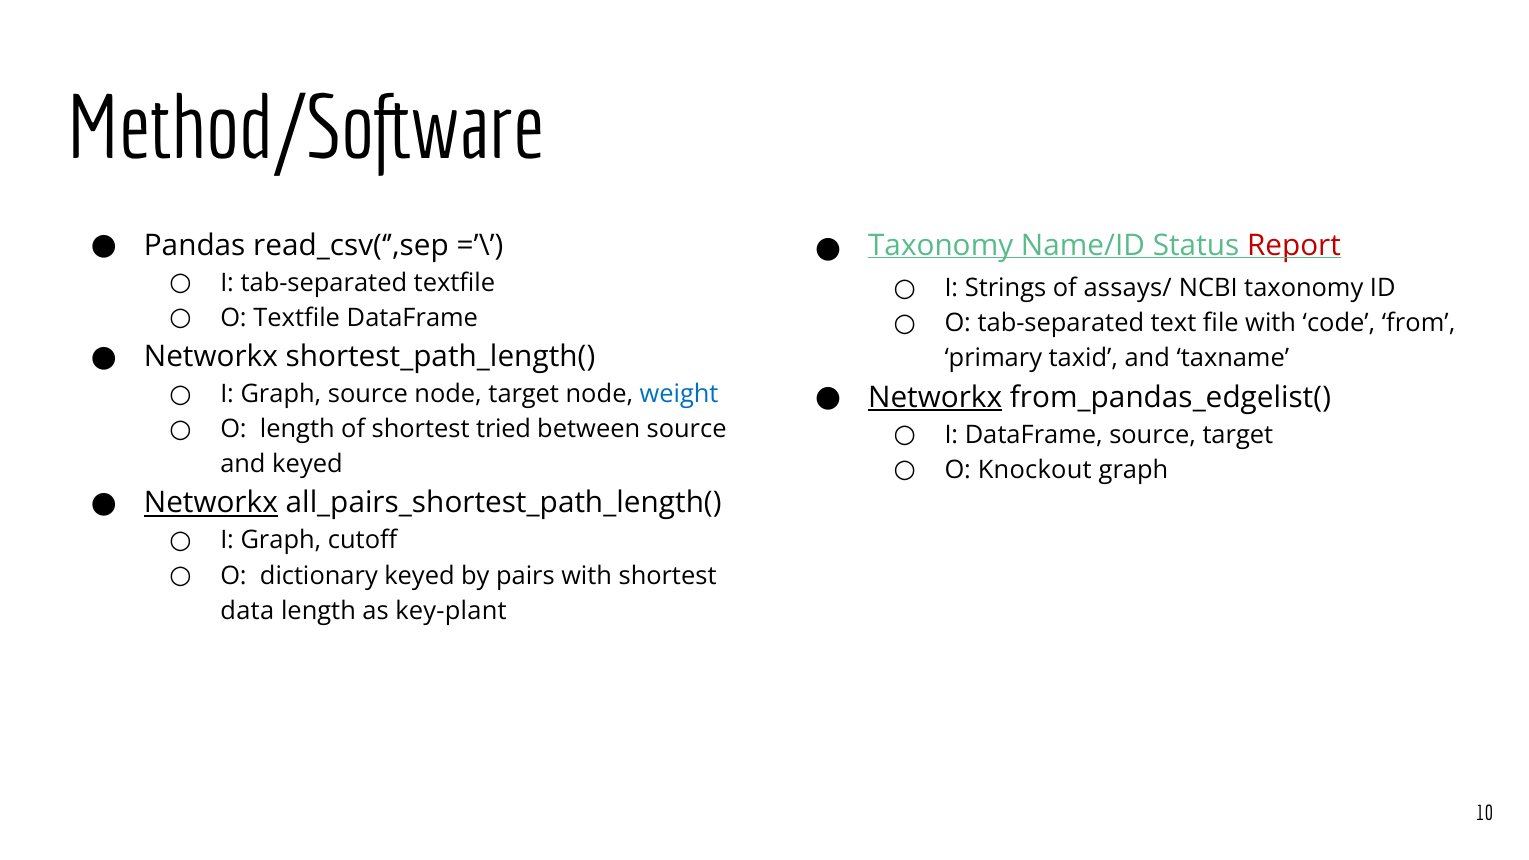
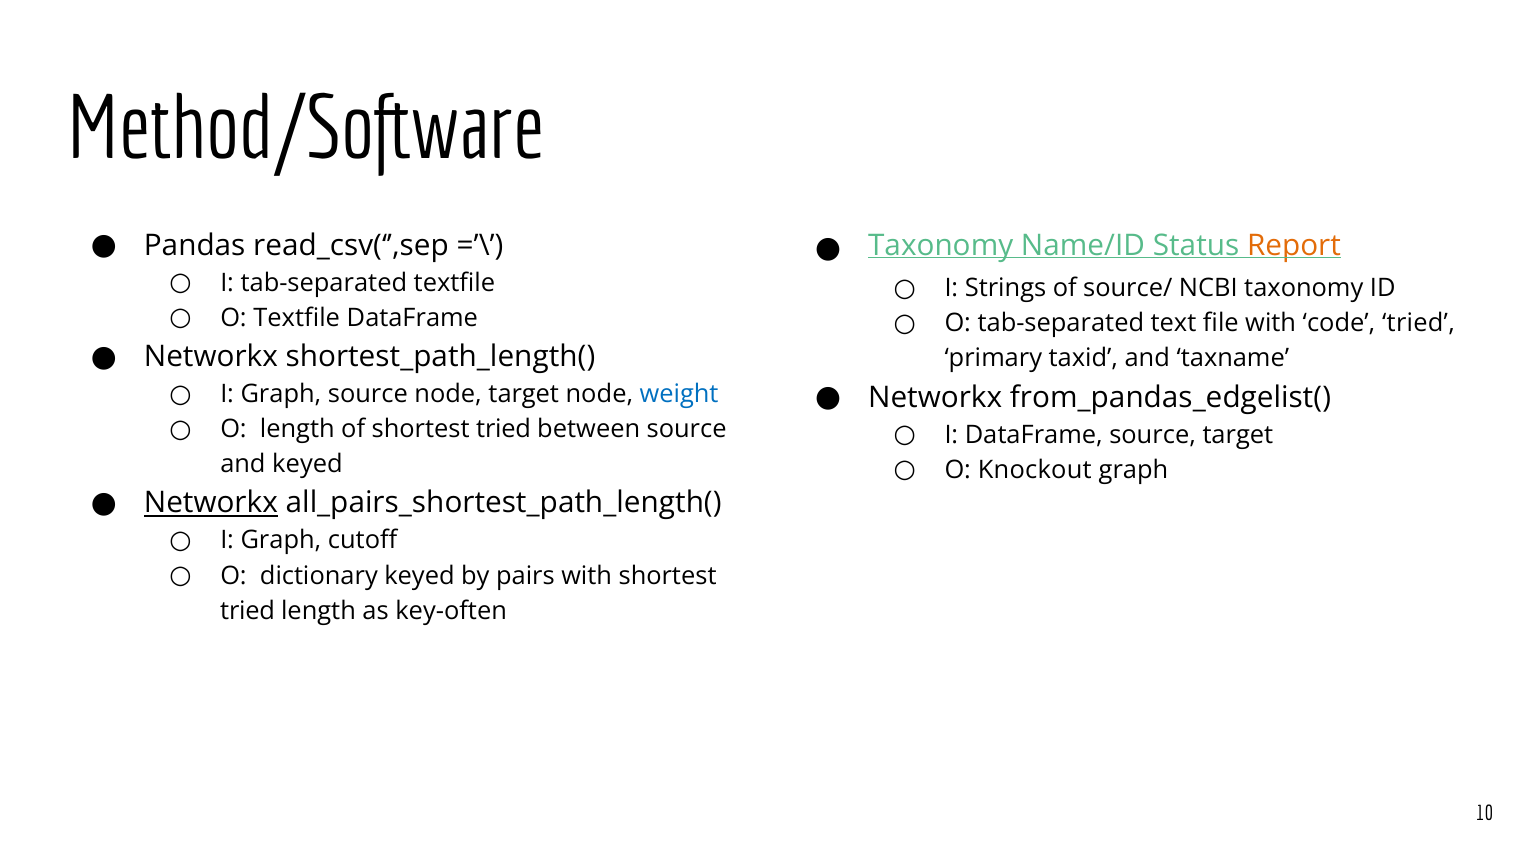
Report colour: red -> orange (1294, 246)
assays/: assays/ -> source/ (1128, 288)
code from: from -> tried (1419, 323)
Networkx underline: present -> none (935, 397)
data: data -> tried (248, 611)
key-plant: key-plant -> key-often (451, 611)
